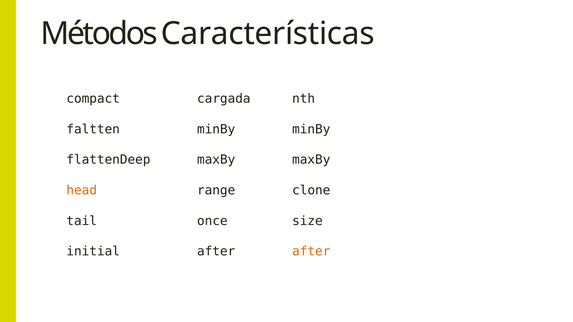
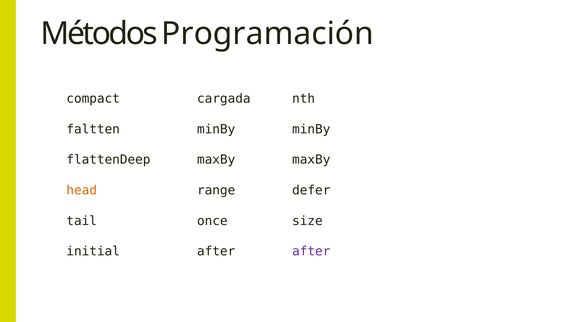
Características: Características -> Programación (268, 34)
clone: clone -> defer (311, 191)
after colour: orange -> purple (311, 252)
